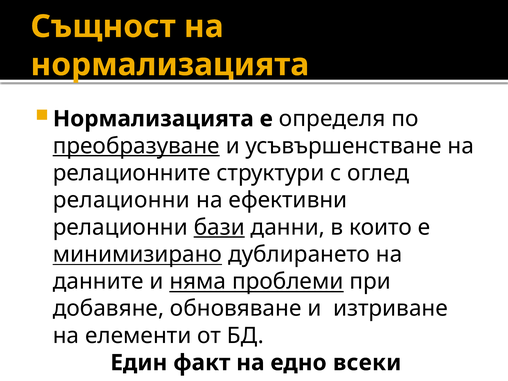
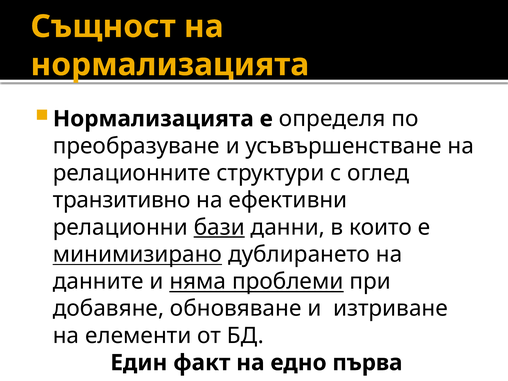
преобразуване underline: present -> none (136, 146)
релационни: релационни -> транзитивно (122, 200)
всеки: всеки -> първа (367, 363)
